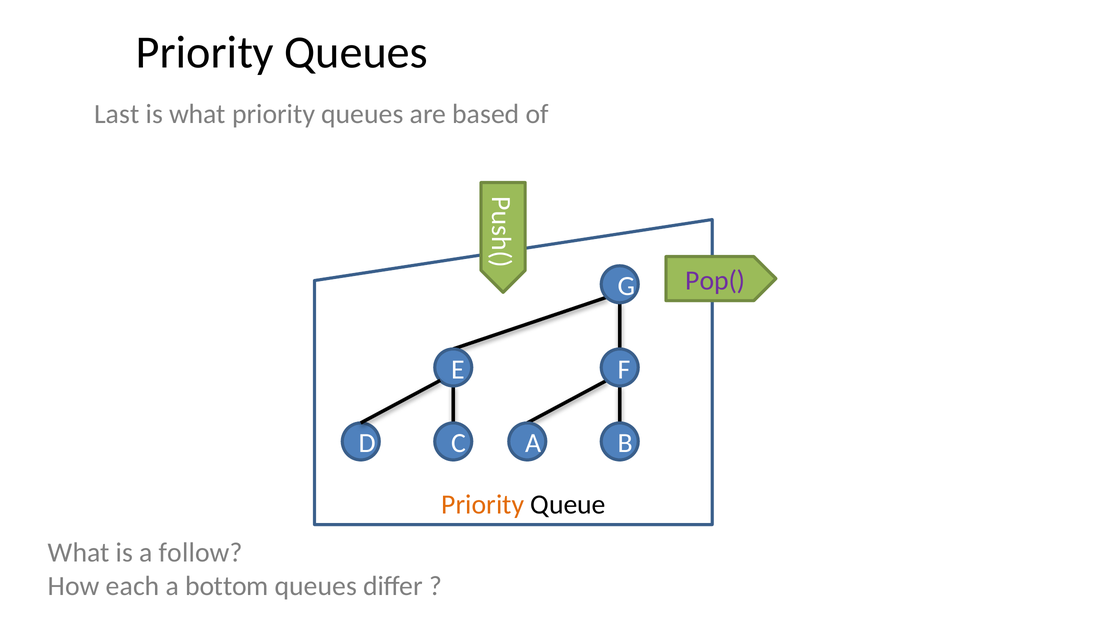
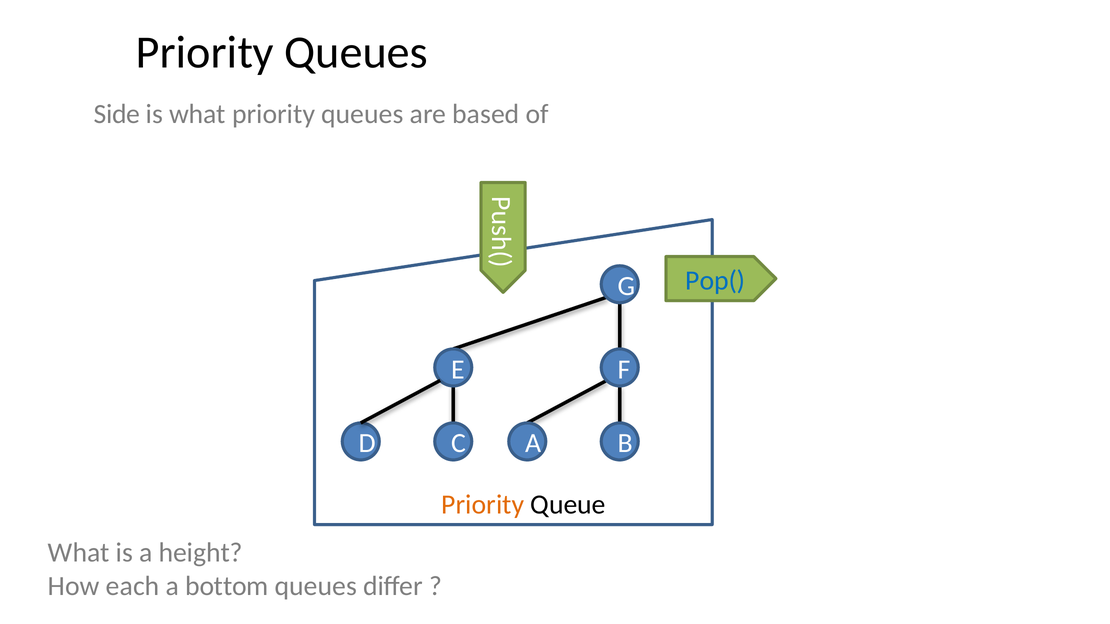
Last: Last -> Side (117, 114)
Pop( colour: purple -> blue (715, 281)
follow: follow -> height (201, 553)
